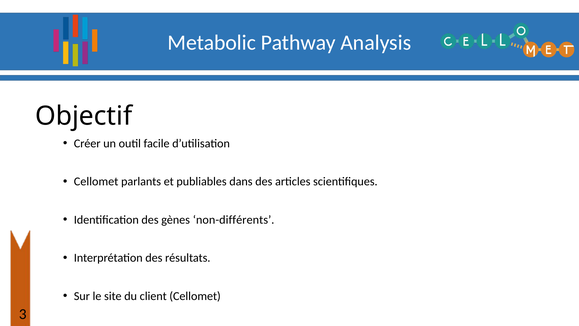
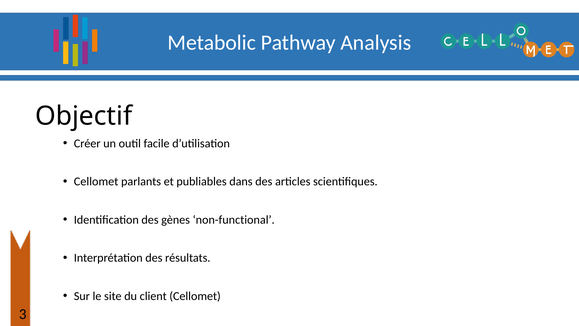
non-différents: non-différents -> non-functional (234, 220)
